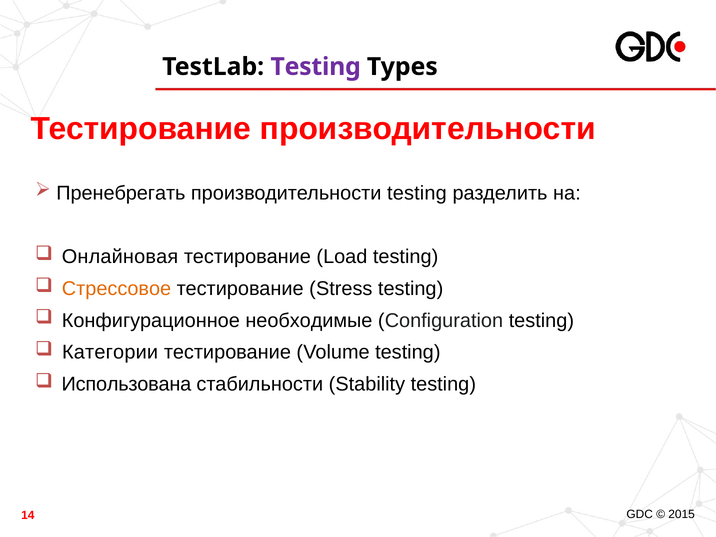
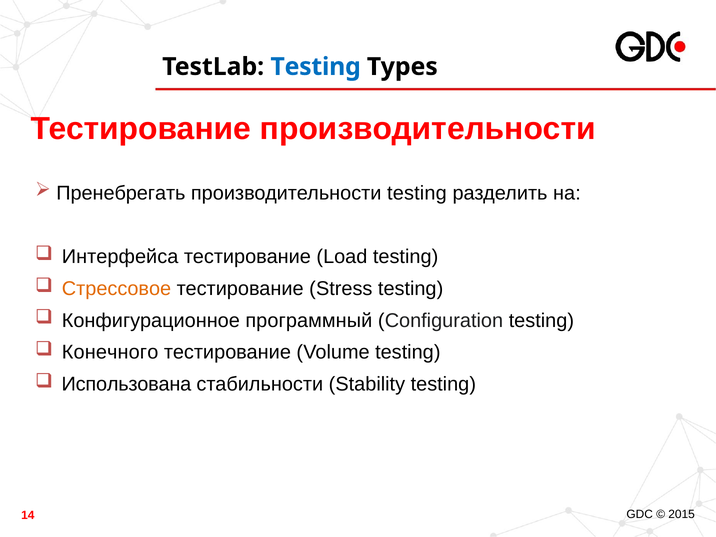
Testing colour: purple -> blue (316, 67)
Онлайновая: Онлайновая -> Интерфейса (120, 257)
необходимые: необходимые -> программный (309, 321)
Категории: Категории -> Конечного (110, 352)
